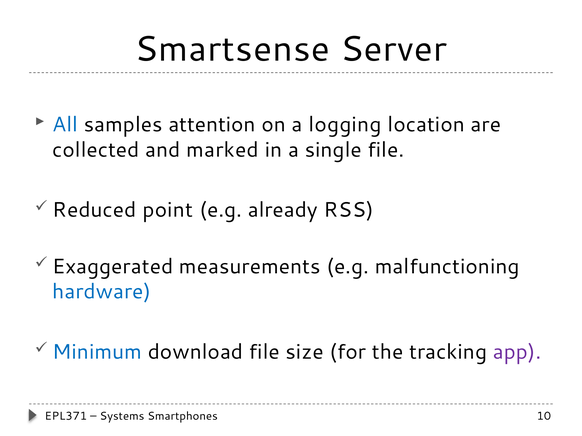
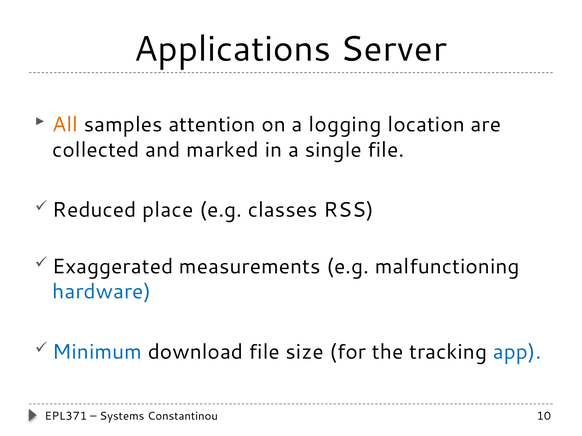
Smartsense: Smartsense -> Applications (233, 49)
All colour: blue -> orange (65, 125)
point: point -> place (168, 210)
already: already -> classes (283, 210)
app colour: purple -> blue (517, 352)
Smartphones: Smartphones -> Constantinou (183, 417)
